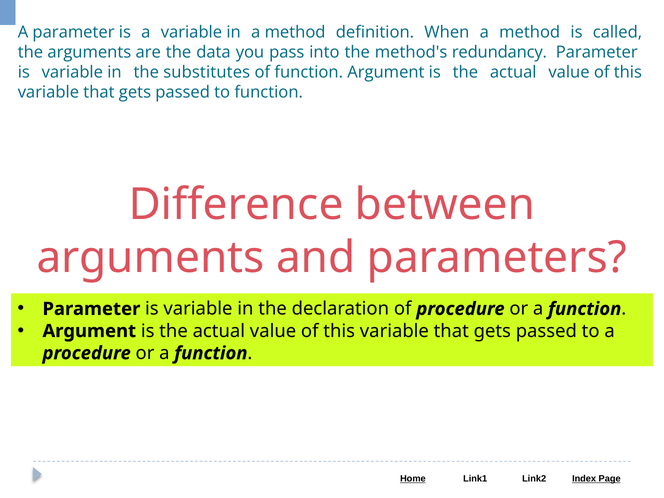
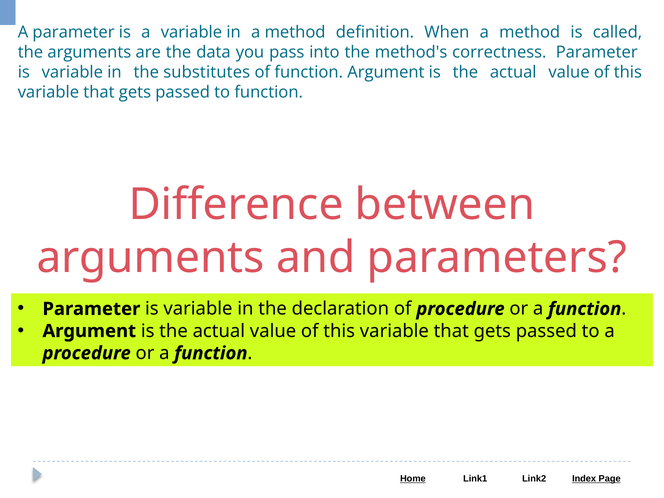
redundancy: redundancy -> correctness (499, 52)
